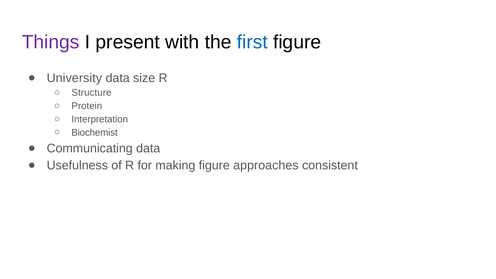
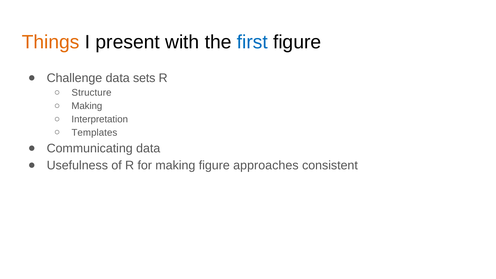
Things colour: purple -> orange (51, 42)
University: University -> Challenge (74, 78)
size: size -> sets (144, 78)
Protein: Protein -> Making (87, 106)
Biochemist: Biochemist -> Templates (94, 133)
